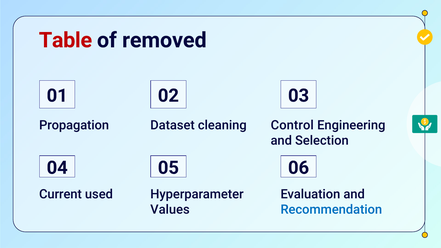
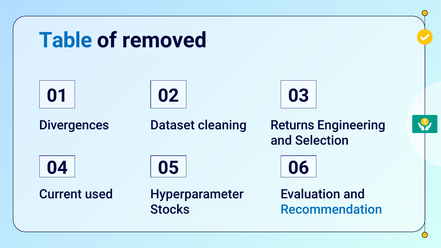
Table colour: red -> blue (66, 40)
Propagation: Propagation -> Divergences (74, 125)
Control: Control -> Returns (292, 125)
Values: Values -> Stocks (170, 210)
